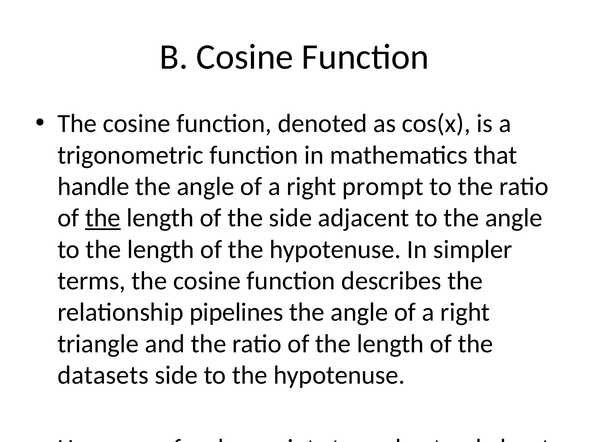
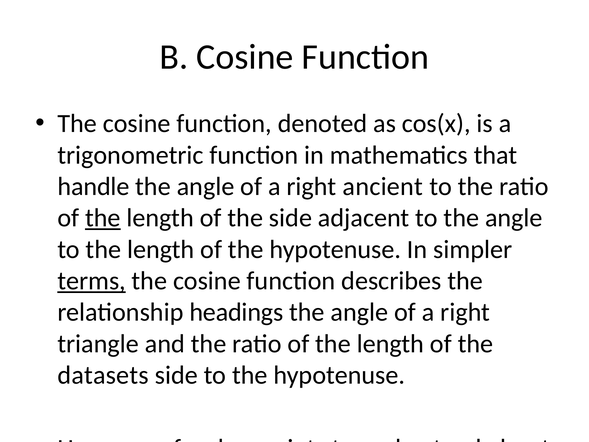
prompt: prompt -> ancient (383, 186)
terms underline: none -> present (92, 281)
pipelines: pipelines -> headings (236, 312)
